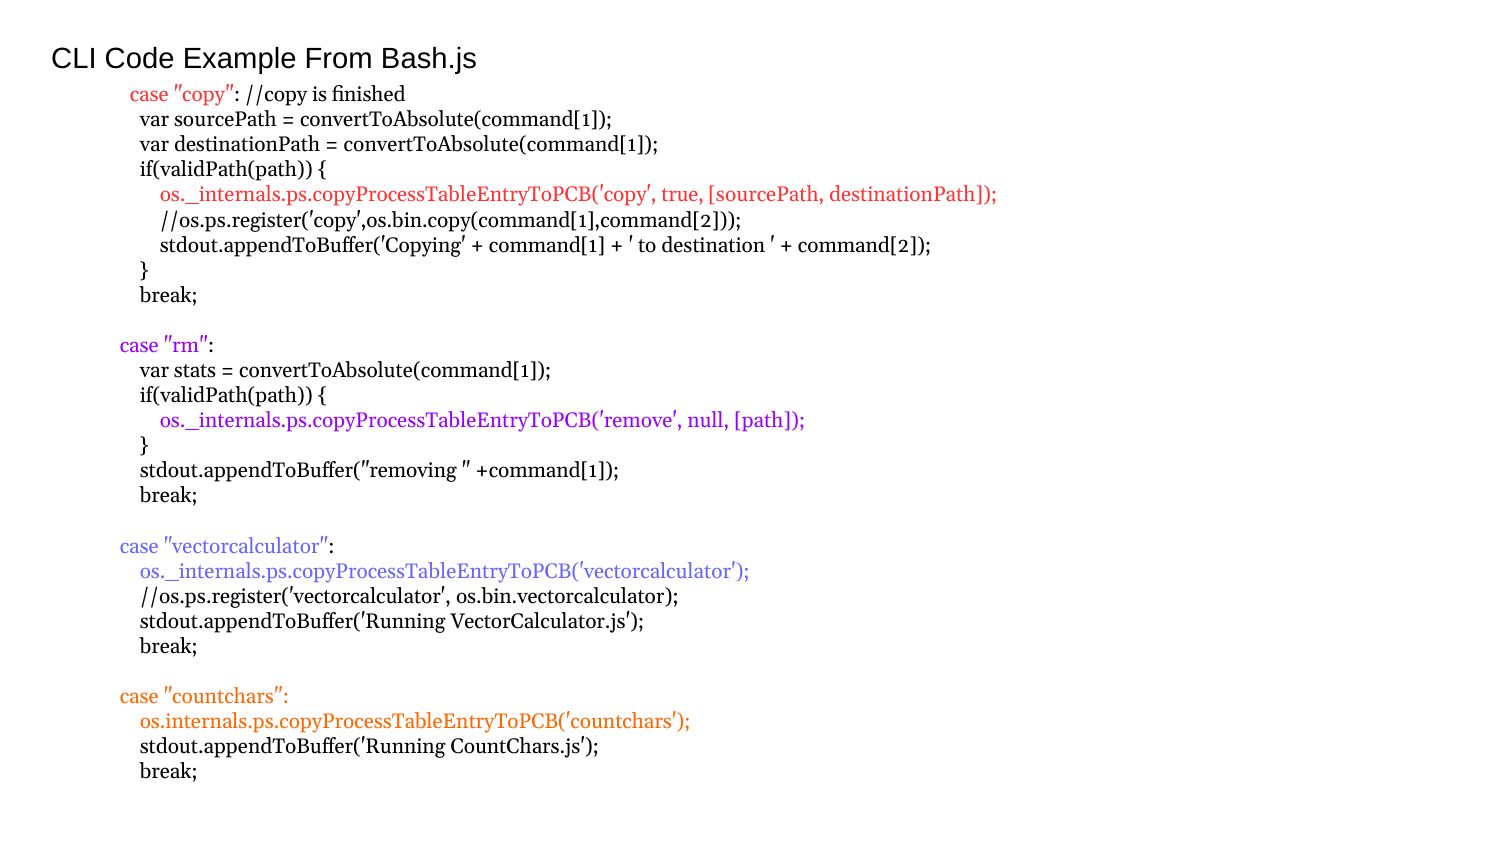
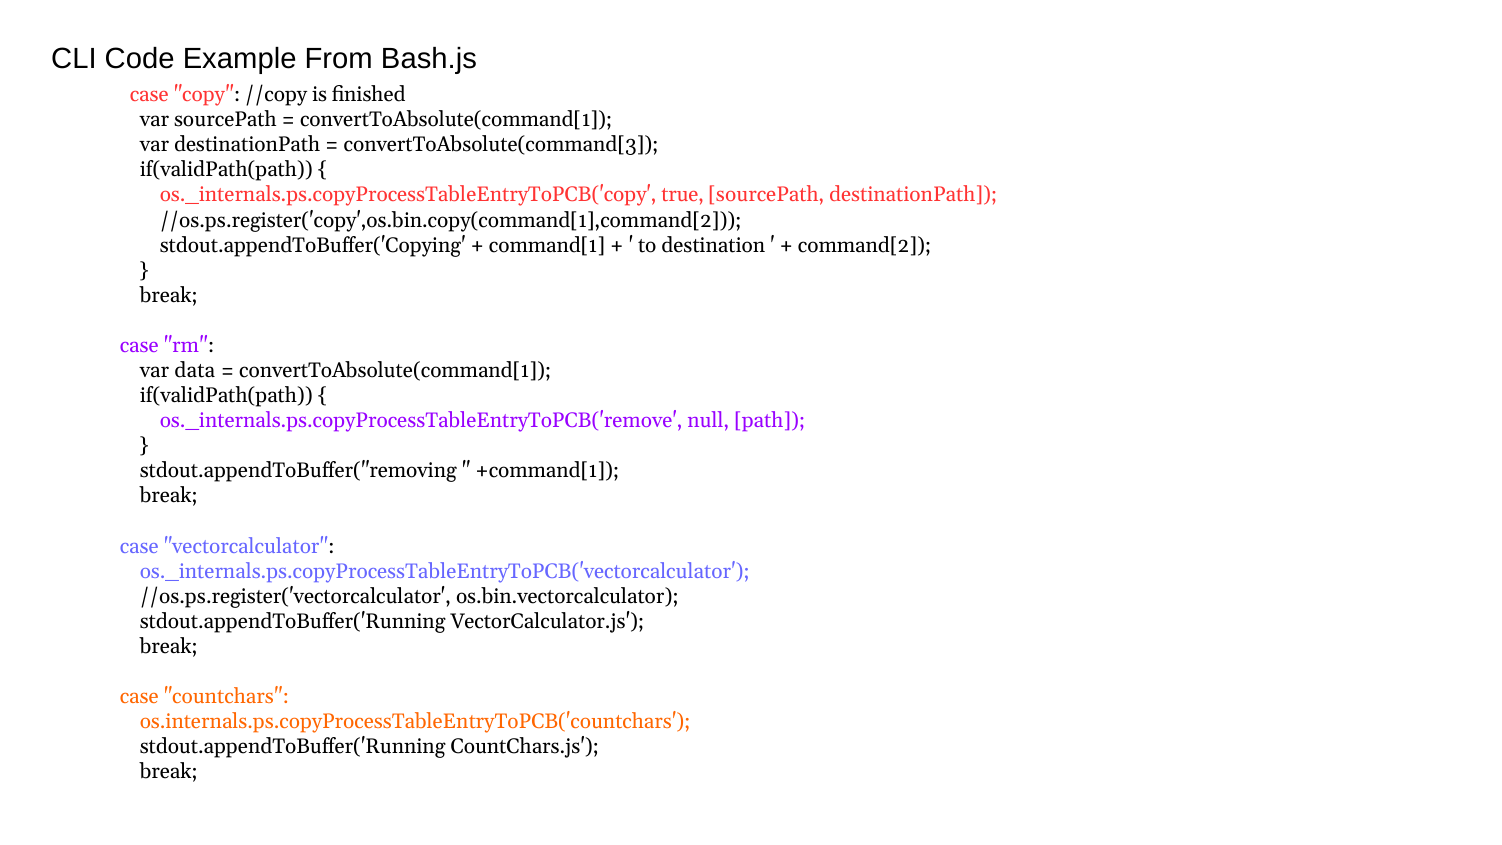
convertToAbsolute(command[1: convertToAbsolute(command[1 -> convertToAbsolute(command[3 (501, 145)
stats: stats -> data (195, 371)
